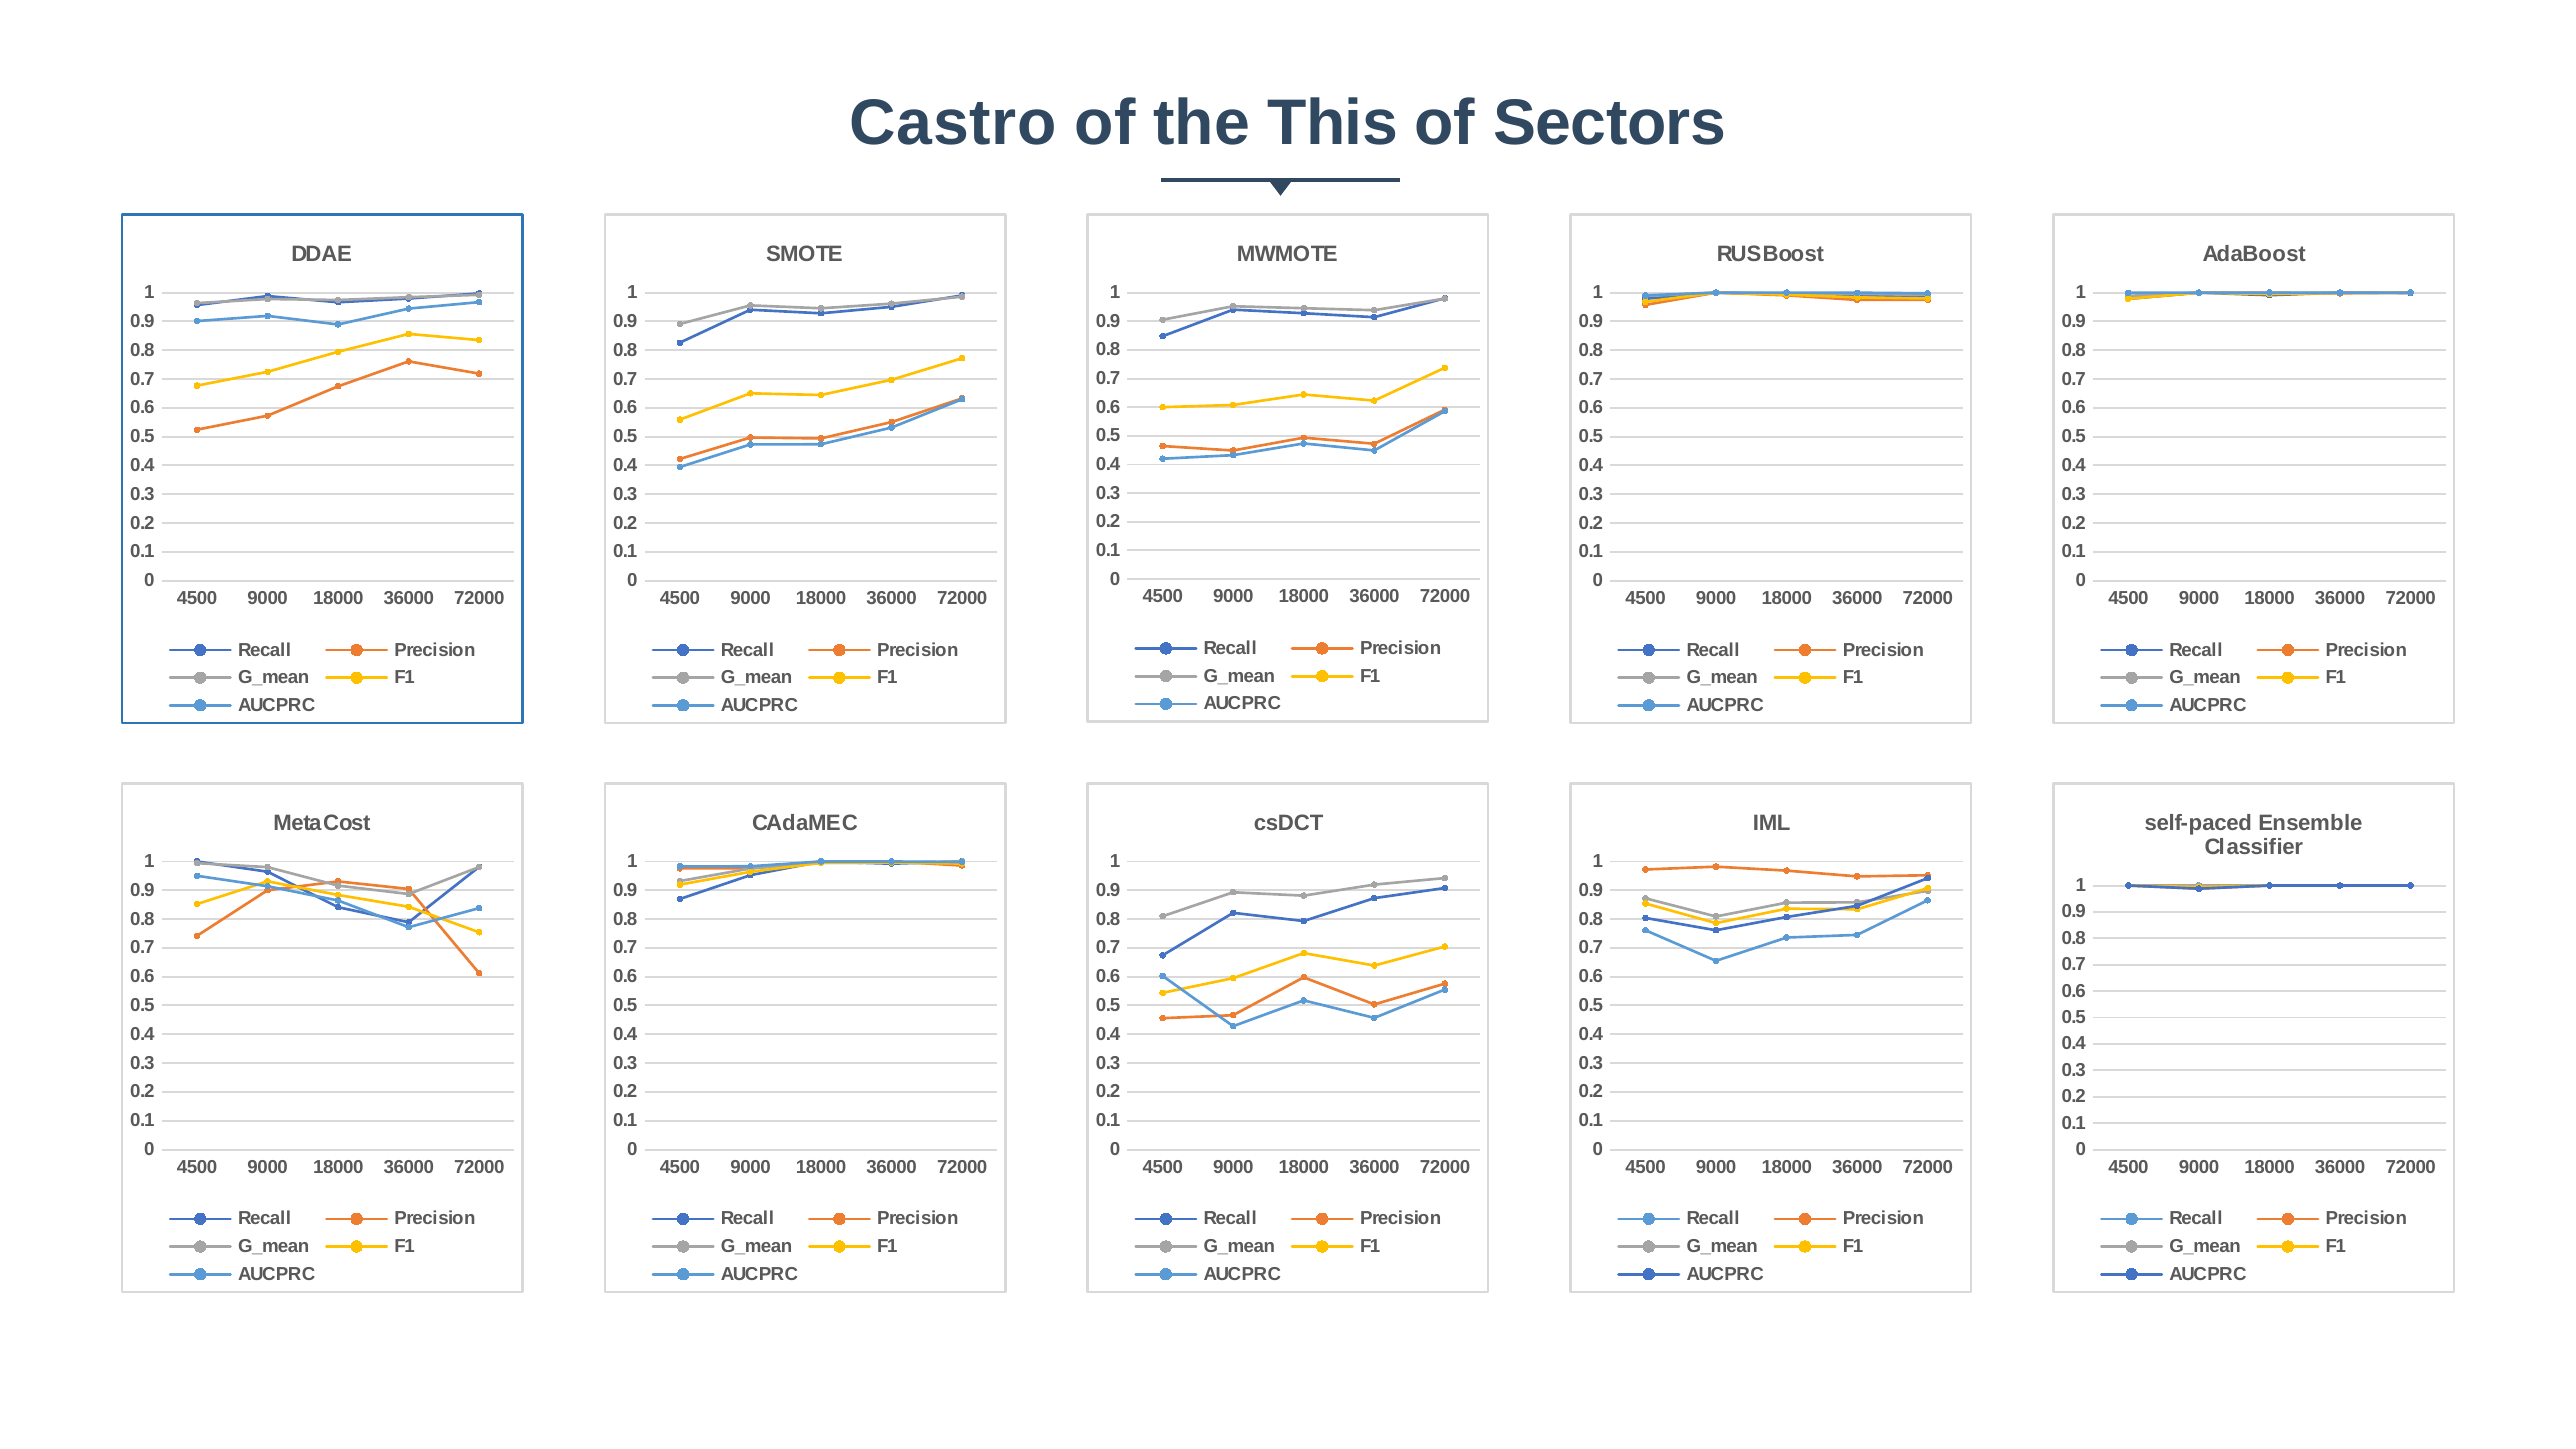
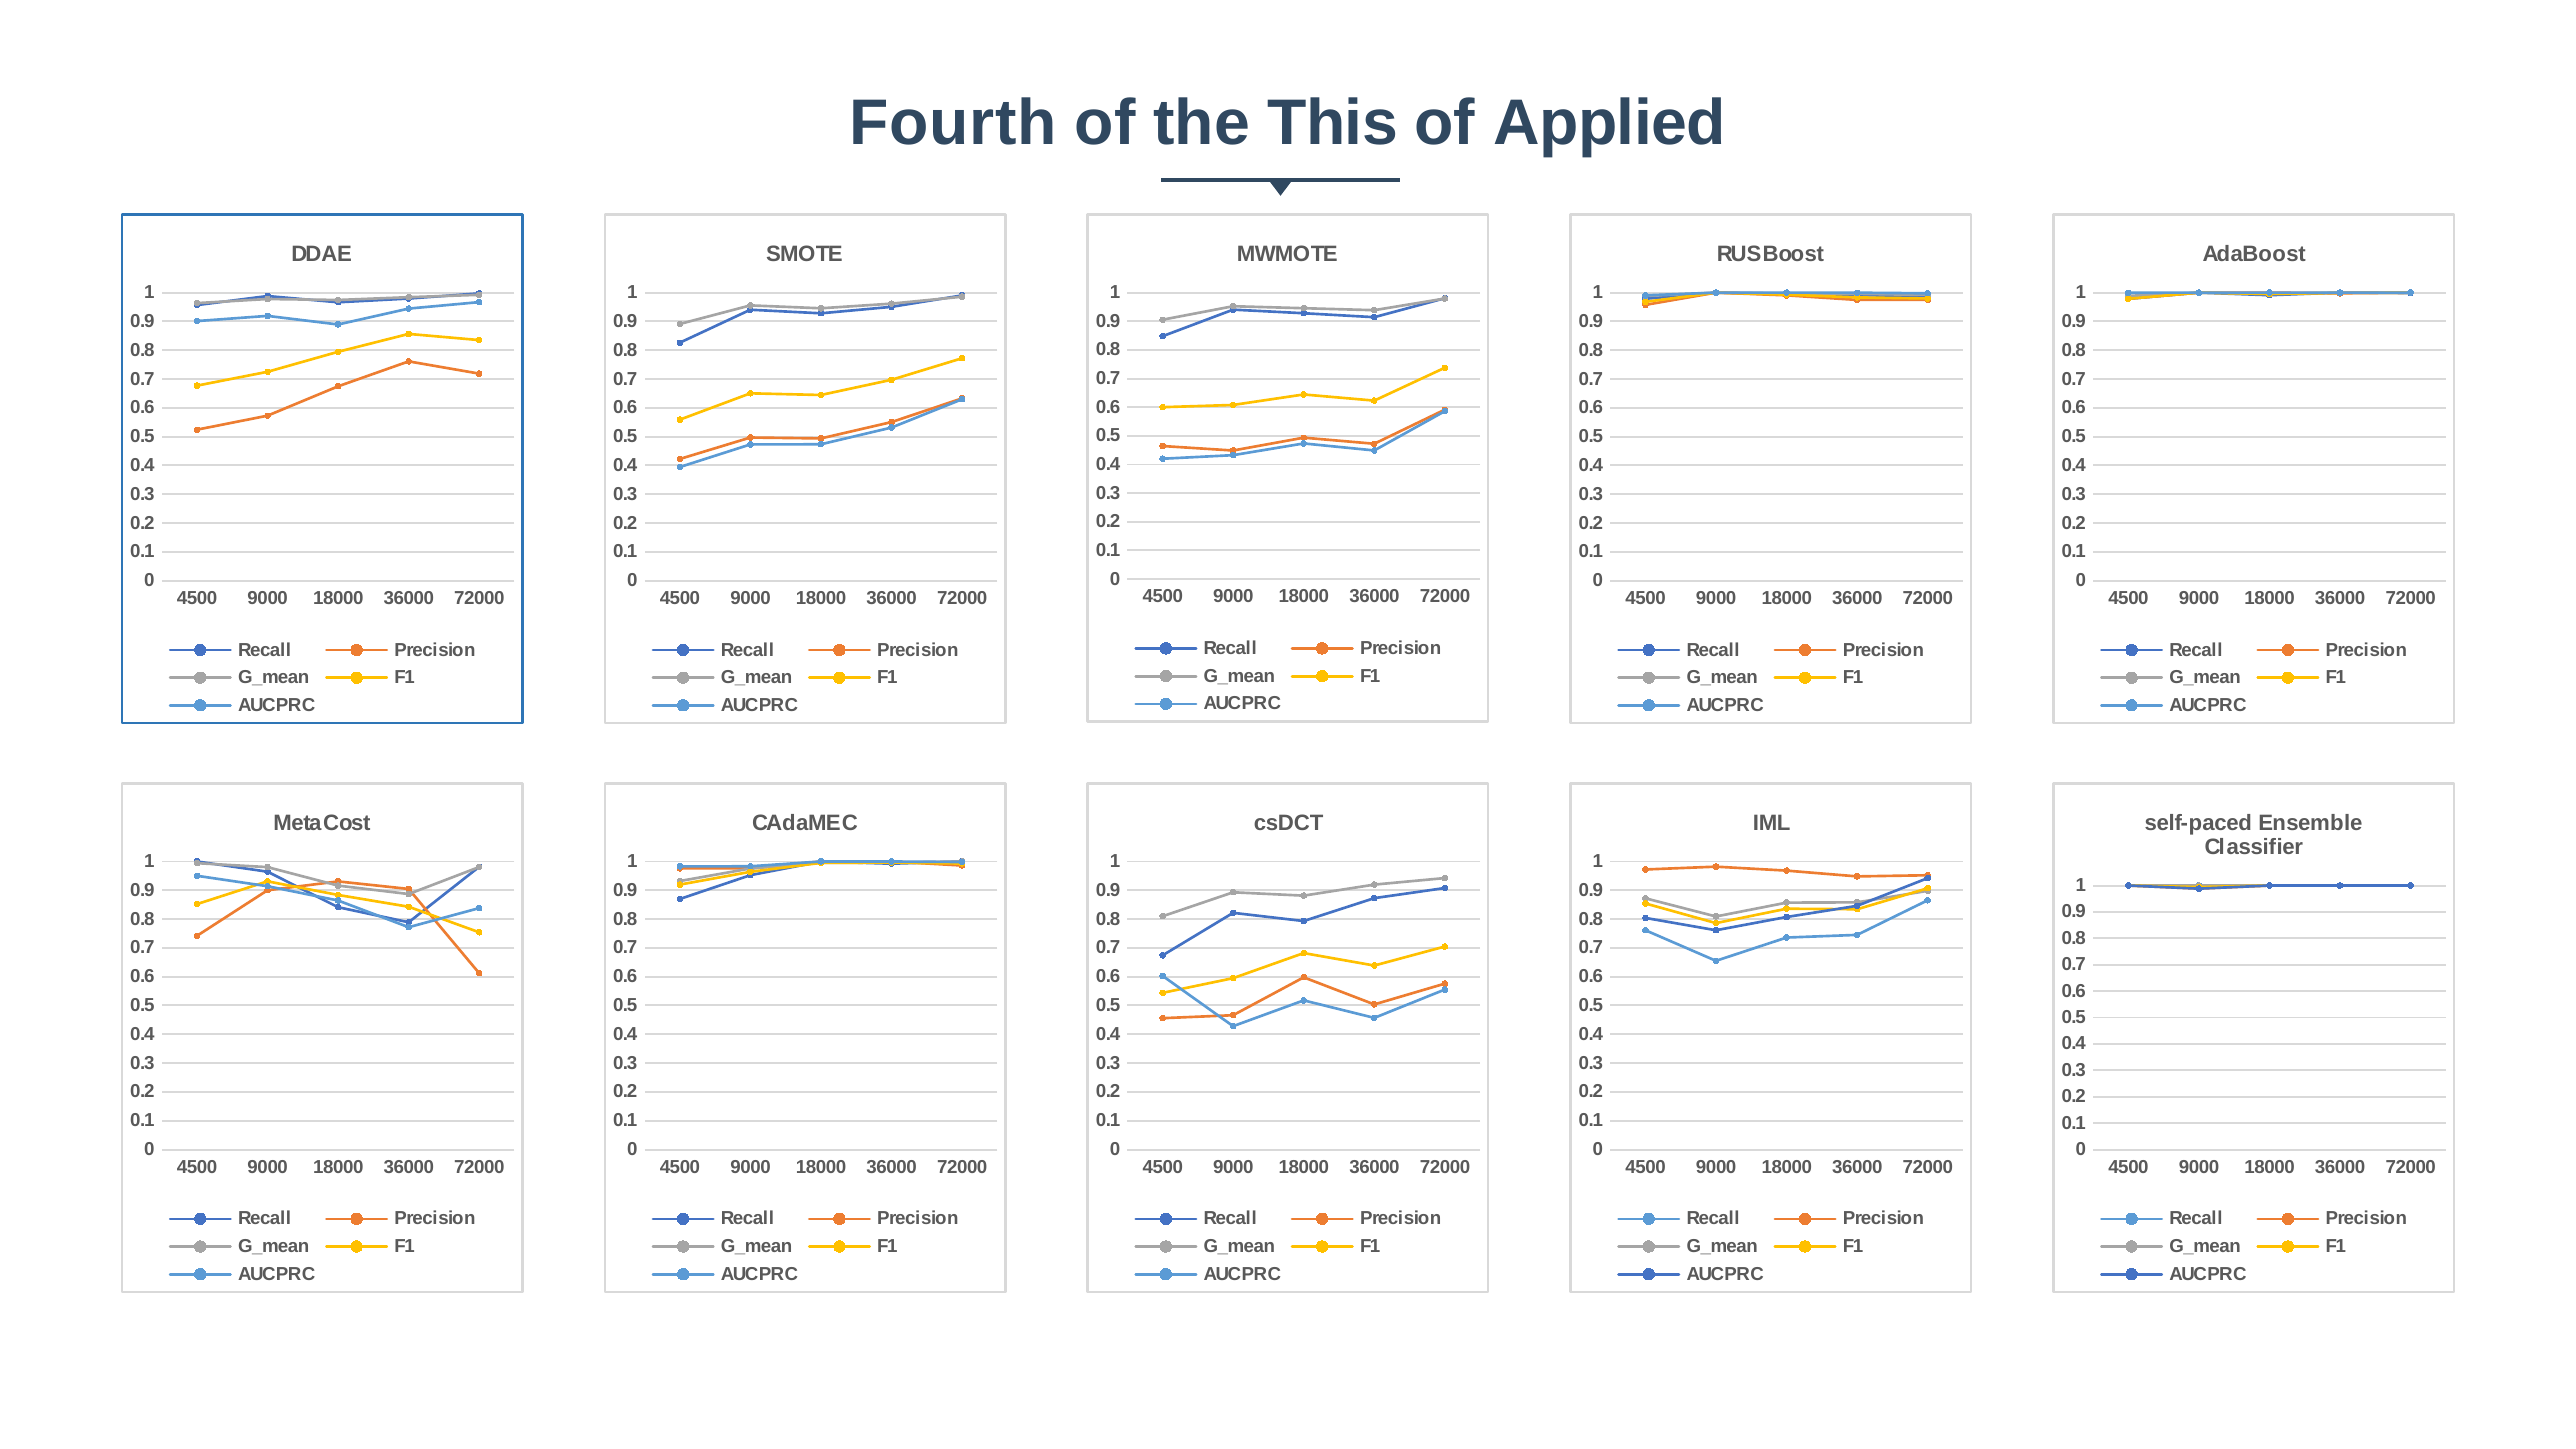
Castro: Castro -> Fourth (953, 123)
Sectors: Sectors -> Applied (1610, 123)
